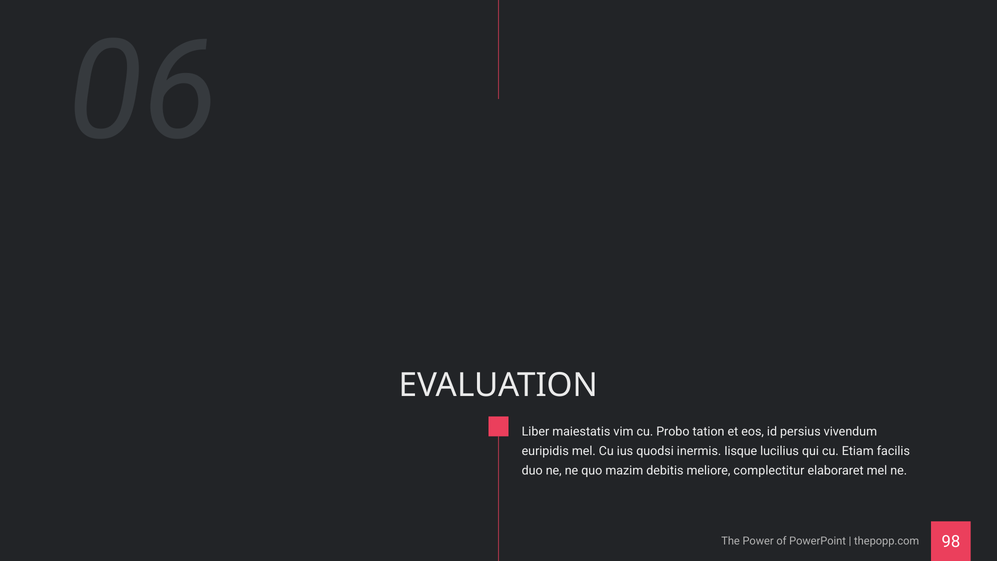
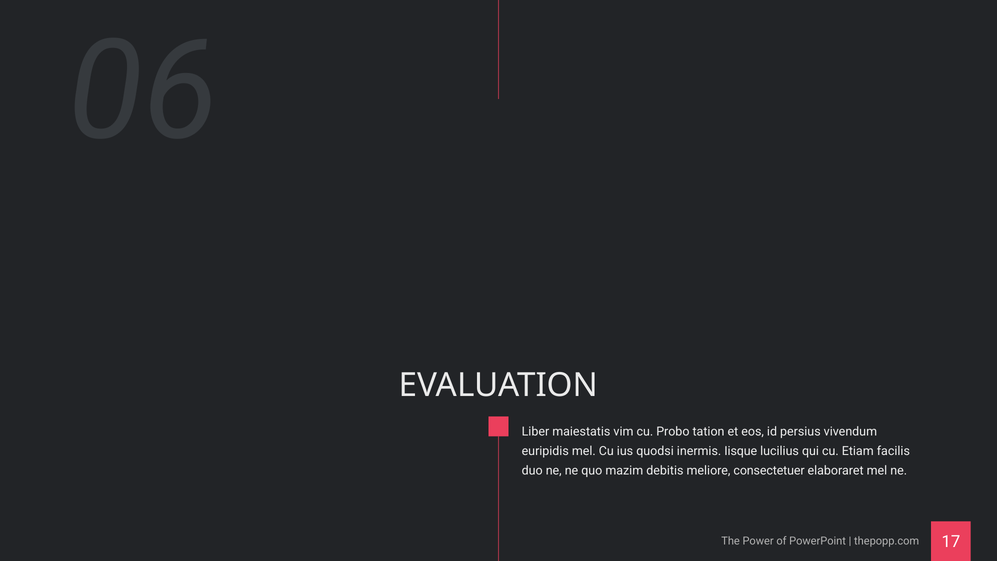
complectitur: complectitur -> consectetuer (769, 470)
98: 98 -> 17 (951, 541)
